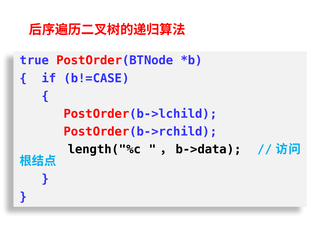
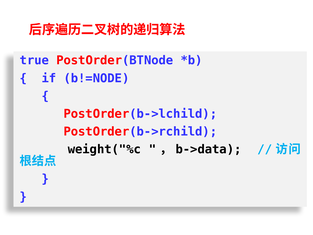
b!=CASE: b!=CASE -> b!=NODE (96, 78)
length("%c: length("%c -> weight("%c (104, 149)
